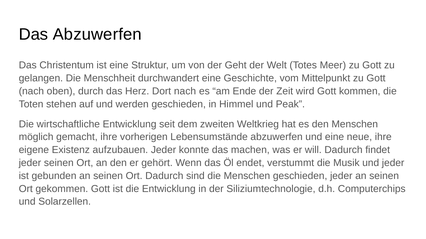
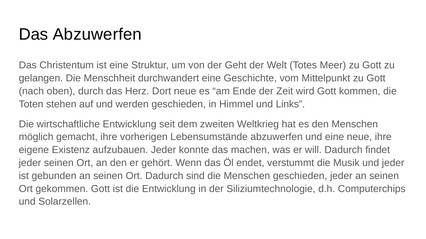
Dort nach: nach -> neue (185, 91)
Peak: Peak -> Links (290, 104)
